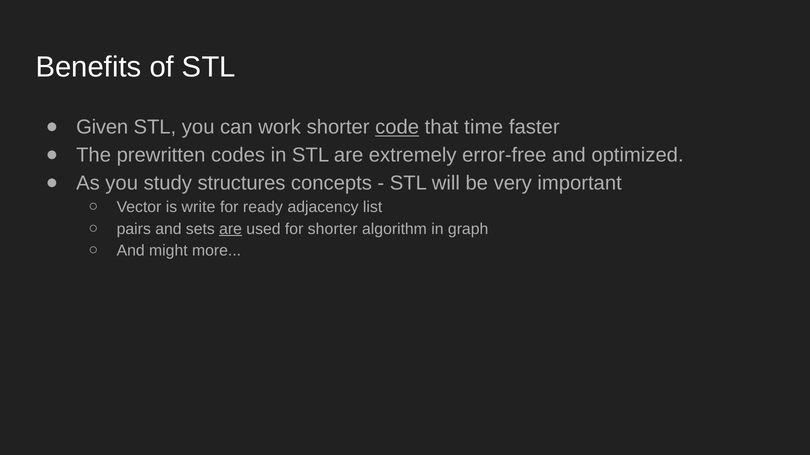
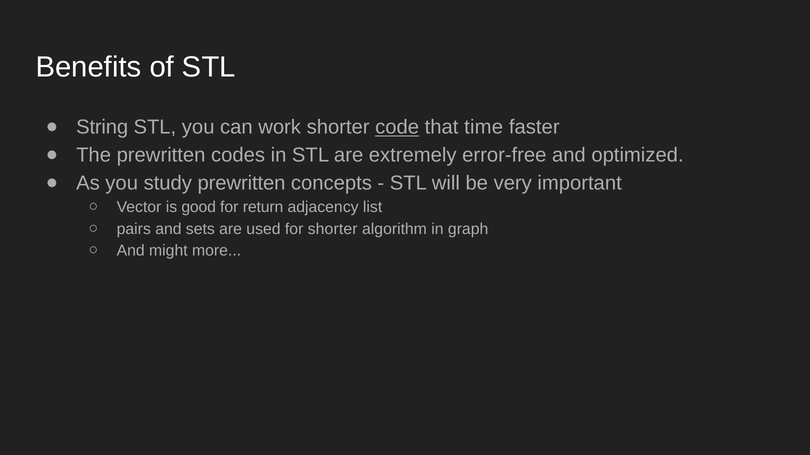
Given: Given -> String (102, 127)
study structures: structures -> prewritten (242, 183)
write: write -> good (199, 207)
ready: ready -> return (263, 207)
are underline: present -> none (231, 229)
